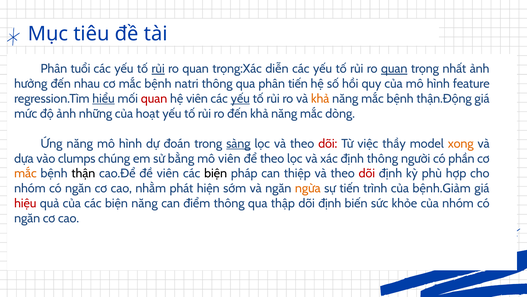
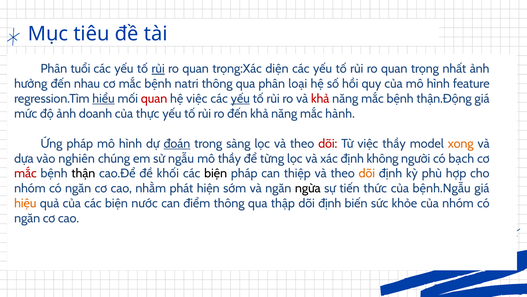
diễn: diễn -> diện (277, 69)
quan underline: present -> none (394, 69)
phân tiến: tiến -> loại (298, 84)
hệ viên: viên -> việc (197, 99)
khả colour: orange -> red (320, 99)
những: những -> doanh (96, 113)
hoạt: hoạt -> thực (148, 113)
dòng: dòng -> hành (340, 113)
Ứng năng: năng -> pháp (80, 143)
đoán underline: none -> present (177, 143)
sàng underline: present -> none (238, 143)
clumps: clumps -> nghiên (77, 158)
bằng: bằng -> ngẫu (181, 158)
mô viên: viên -> thầy (229, 158)
để theo: theo -> từng (272, 158)
định thông: thông -> không (383, 158)
phần: phần -> bạch (461, 158)
mắc colour: orange -> red (25, 173)
đề viên: viên -> khối (168, 173)
dõi colour: red -> orange (367, 173)
ngừa colour: orange -> black (308, 188)
trình: trình -> thức (375, 188)
bệnh.Giảm: bệnh.Giảm -> bệnh.Ngẫu (442, 188)
hiệu colour: red -> orange (25, 203)
biện năng: năng -> nước (145, 203)
